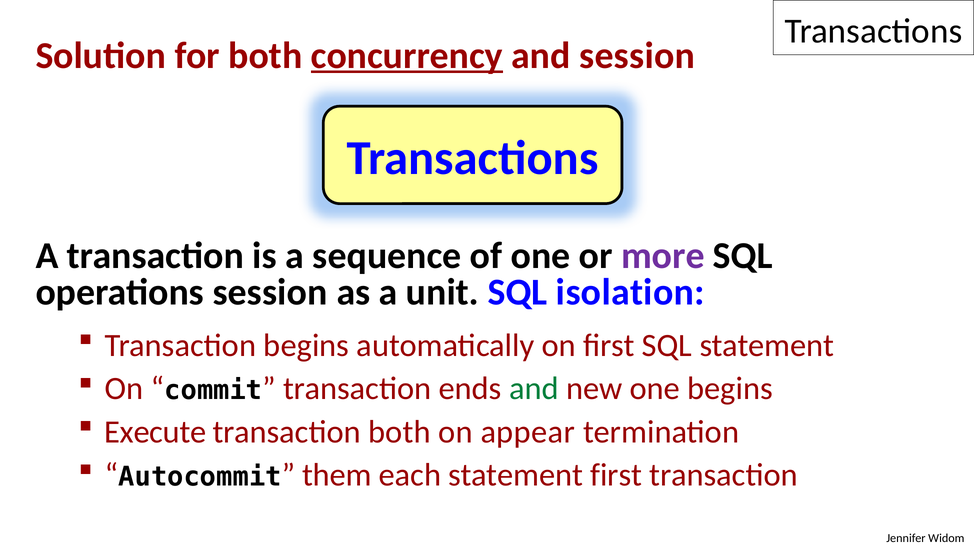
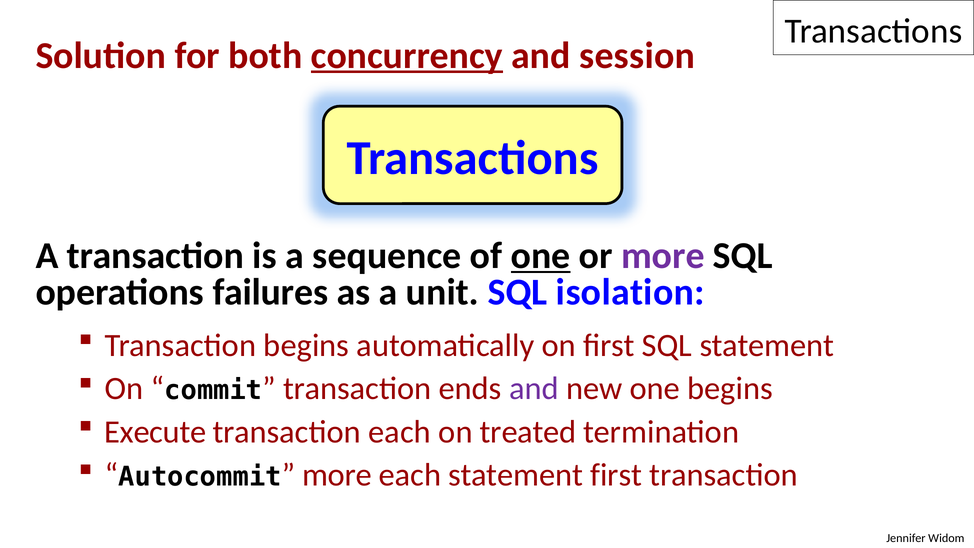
one underline: none -> present (541, 256)
operations session: session -> failures (270, 292)
and colour: green -> purple (534, 389)
transaction both: both -> each (400, 432)
appear: appear -> treated (528, 432)
them: them -> more (337, 475)
